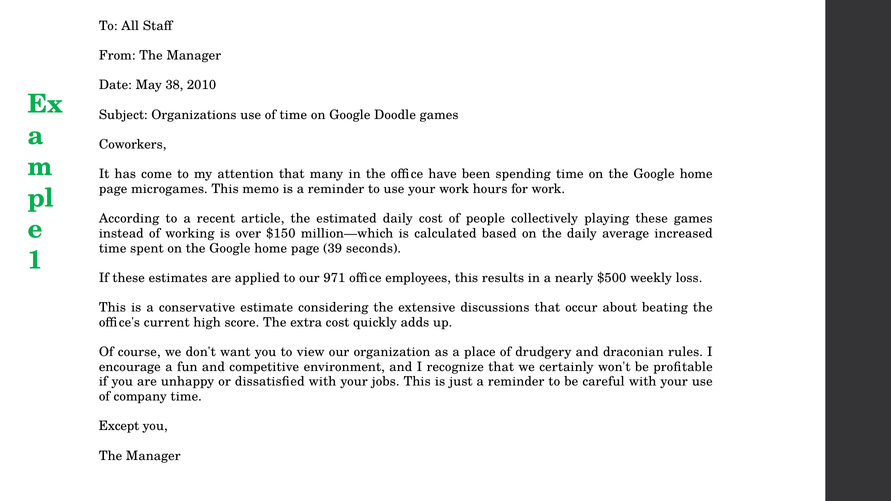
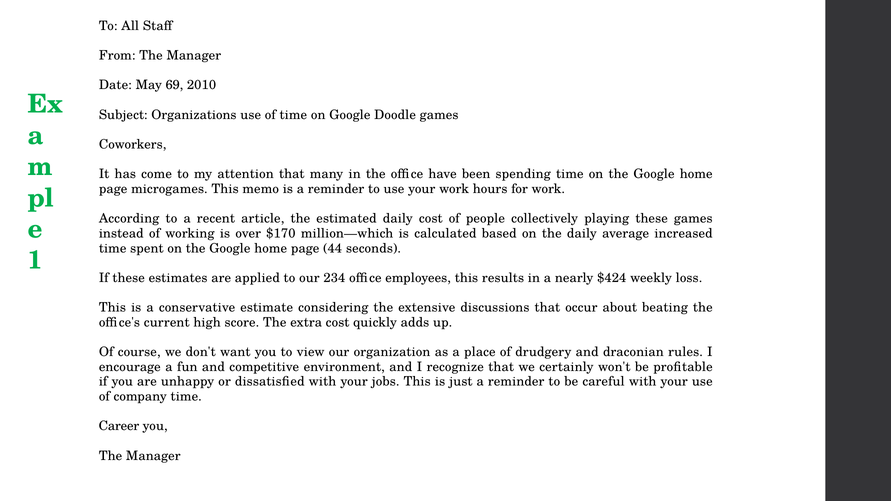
38: 38 -> 69 (174, 85)
$150: $150 -> $170 (281, 234)
39: 39 -> 44 (333, 248)
971: 971 -> 234 (334, 278)
$500: $500 -> $424 (612, 278)
Except: Except -> Career (119, 426)
